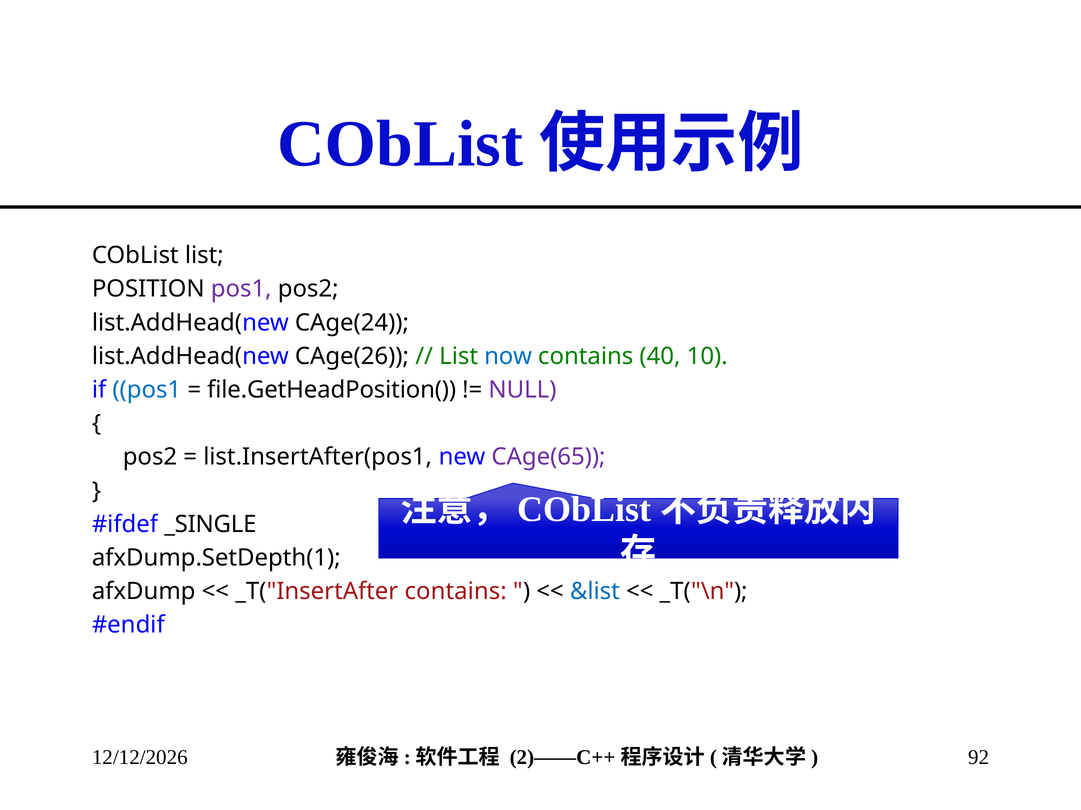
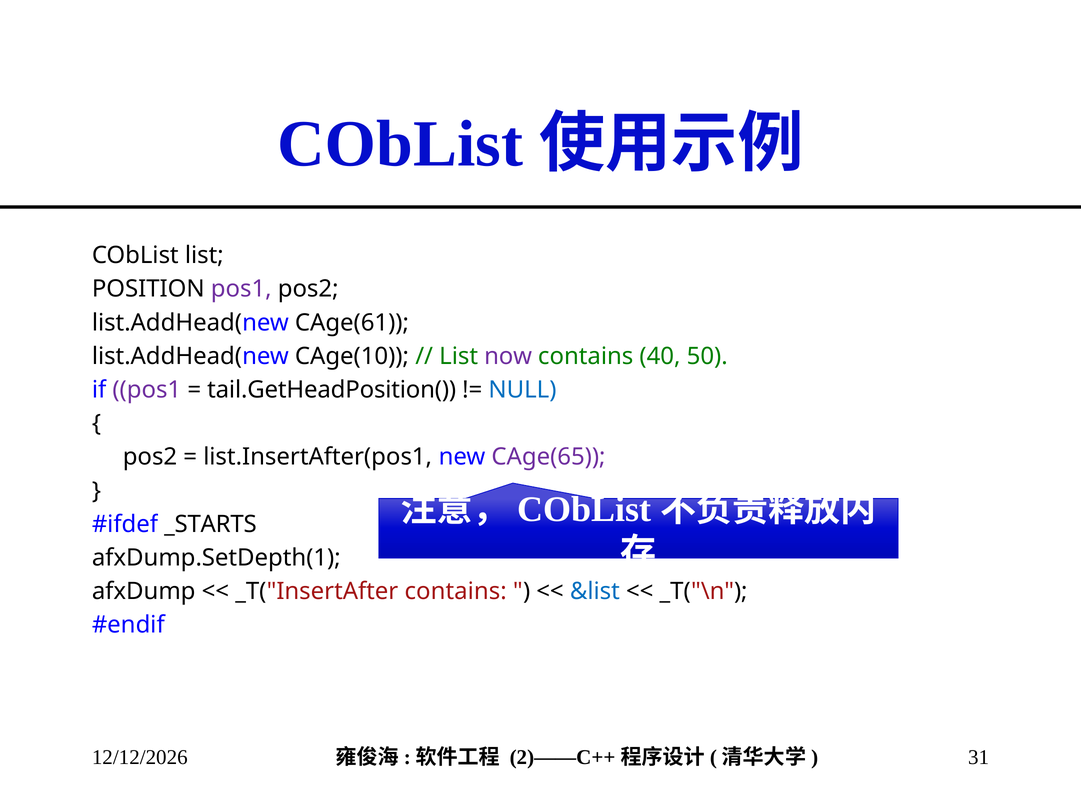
CAge(24: CAge(24 -> CAge(61 (352, 323)
CAge(26: CAge(26 -> CAge(10 (352, 357)
now colour: blue -> purple (508, 357)
10: 10 -> 50 (707, 357)
pos1 colour: blue -> purple (147, 390)
file.GetHeadPosition(: file.GetHeadPosition( -> tail.GetHeadPosition( (332, 390)
NULL colour: purple -> blue (522, 390)
_SINGLE: _SINGLE -> _STARTS (210, 525)
92: 92 -> 31 (979, 758)
